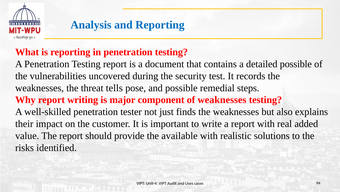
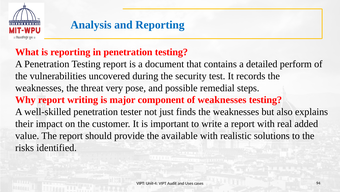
detailed possible: possible -> perform (296, 64)
tells: tells -> very (114, 88)
